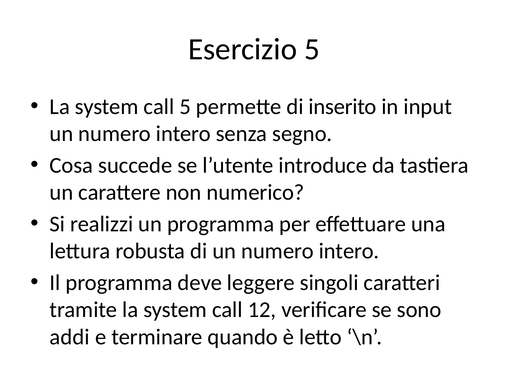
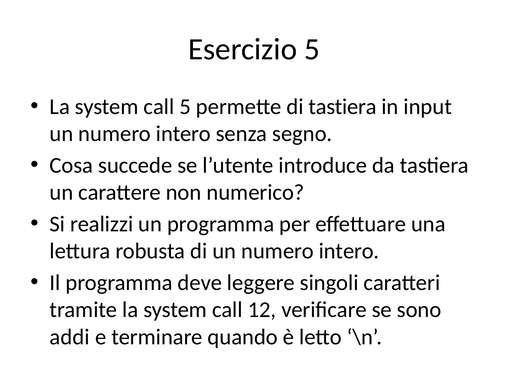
di inserito: inserito -> tastiera (343, 107)
